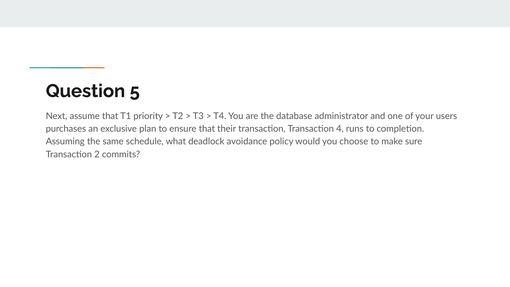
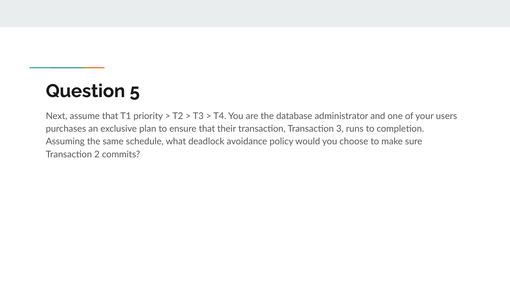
4: 4 -> 3 (340, 129)
